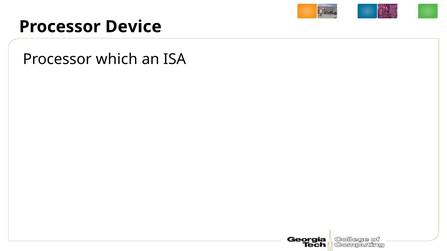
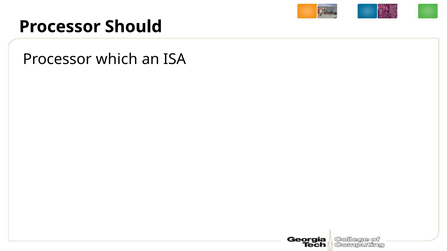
Device: Device -> Should (133, 27)
